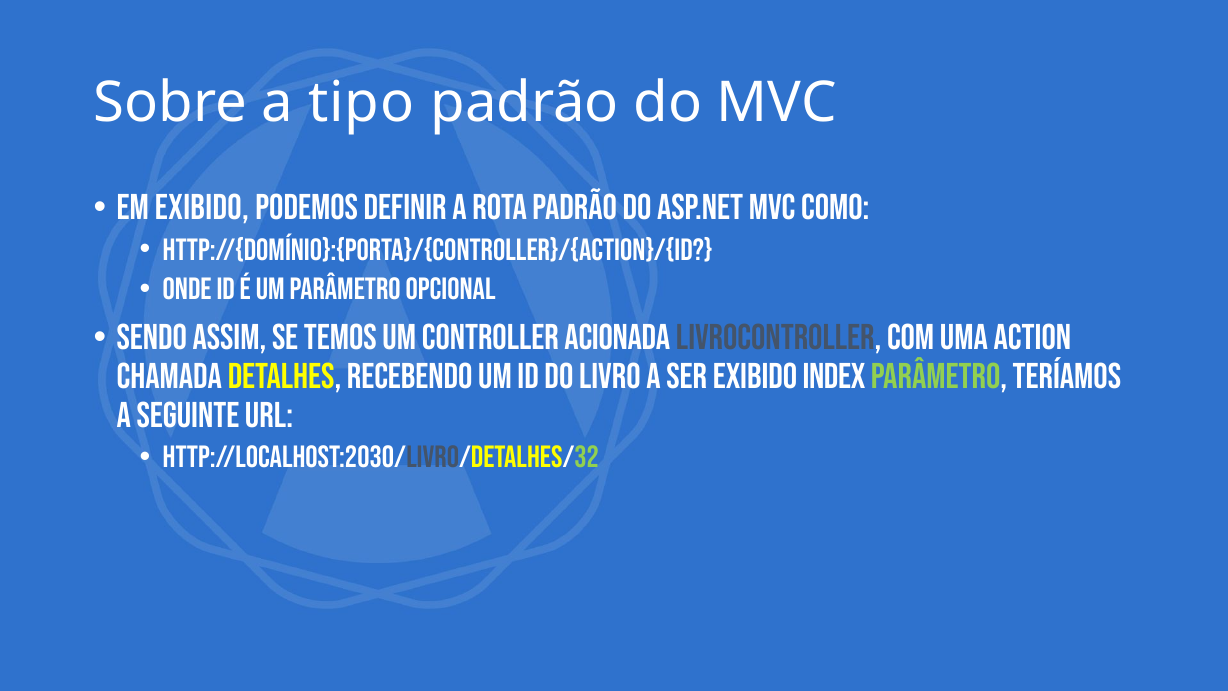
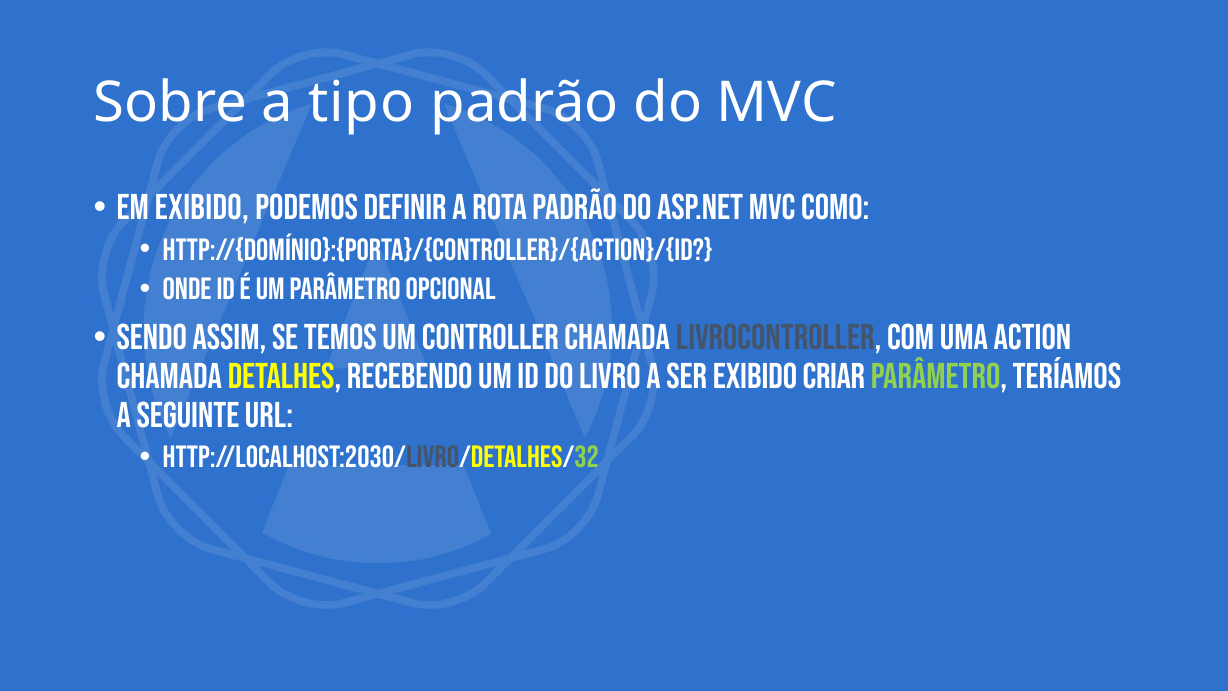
controller acionada: acionada -> chamada (617, 338)
index: index -> criar (834, 377)
